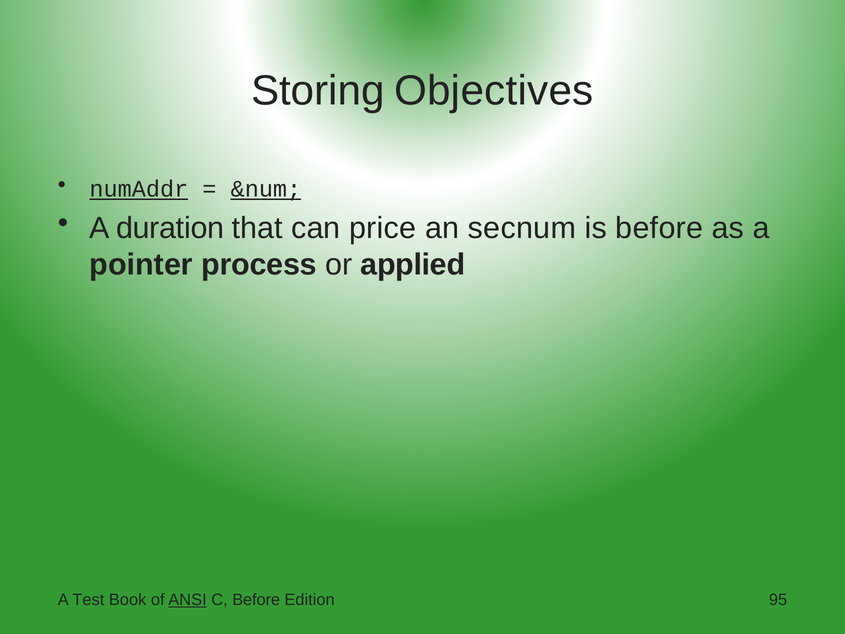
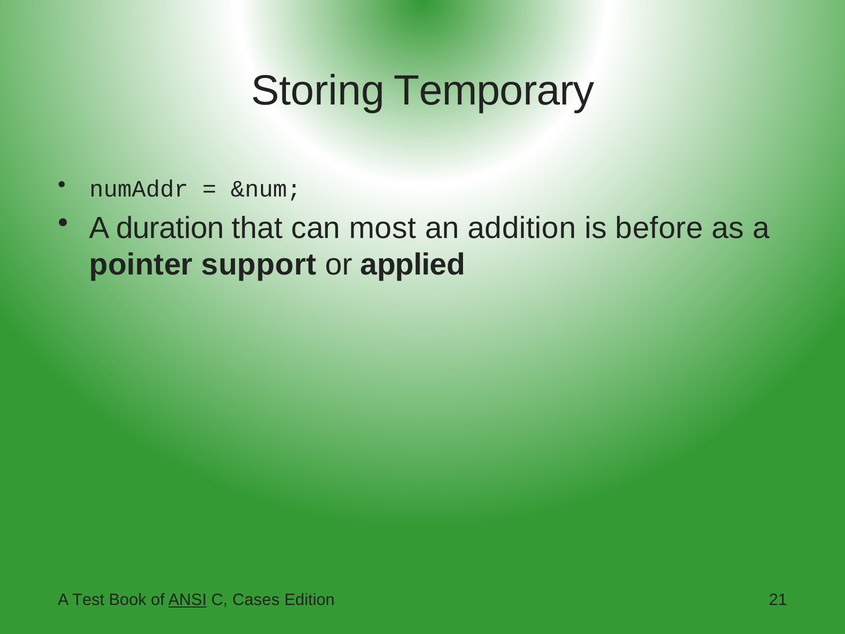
Objectives: Objectives -> Temporary (494, 91)
numAddr underline: present -> none (139, 189)
&num underline: present -> none (266, 189)
price: price -> most (383, 228)
secnum: secnum -> addition (522, 228)
process: process -> support (259, 265)
C Before: Before -> Cases (256, 600)
95: 95 -> 21 (778, 600)
